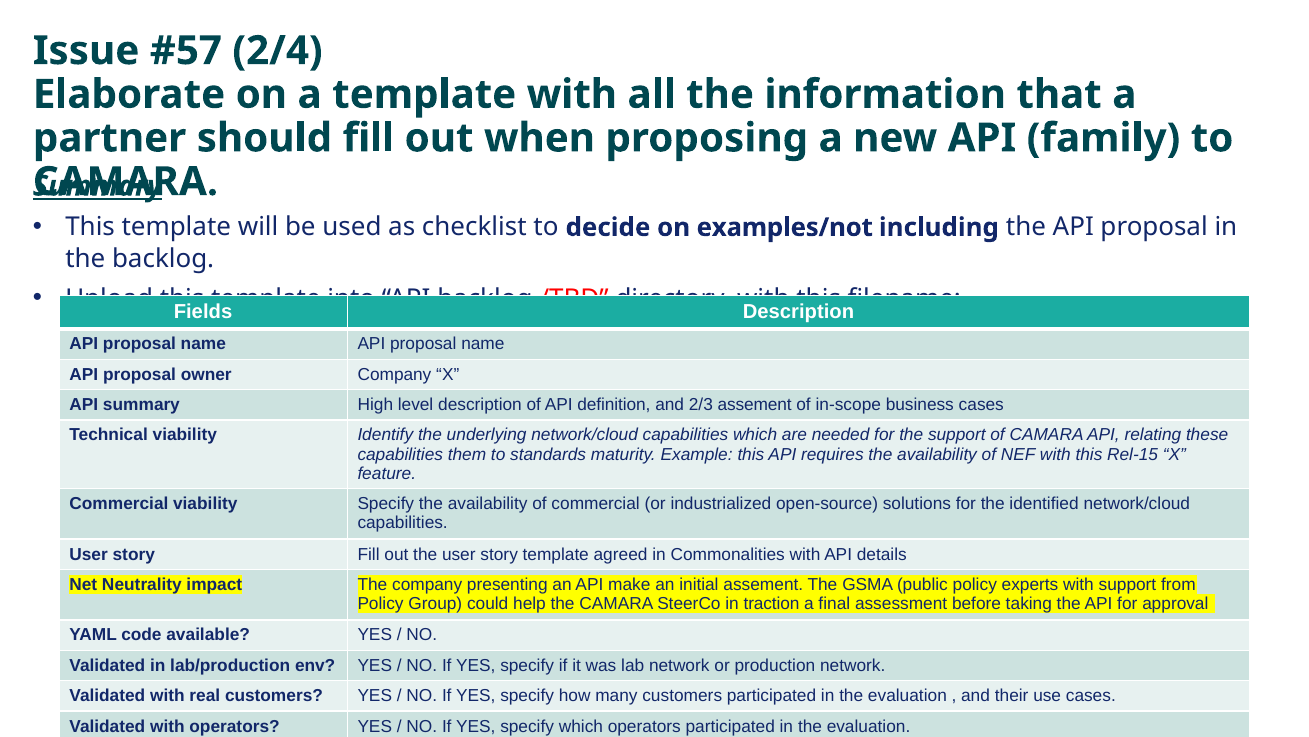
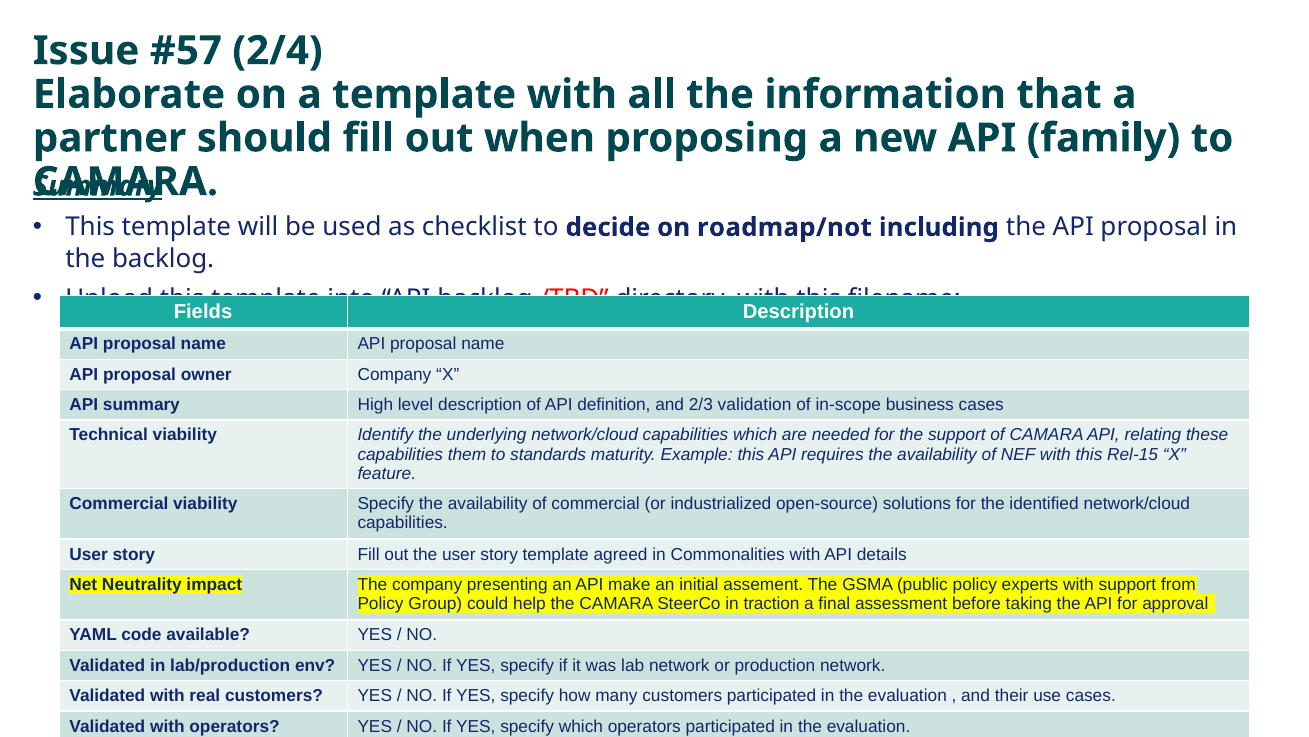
examples/not: examples/not -> roadmap/not (784, 227)
2/3 assement: assement -> validation (755, 405)
